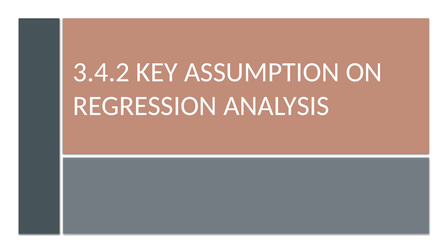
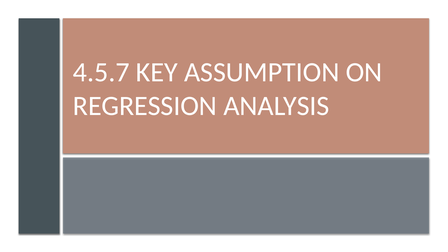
3.4.2: 3.4.2 -> 4.5.7 (101, 72)
